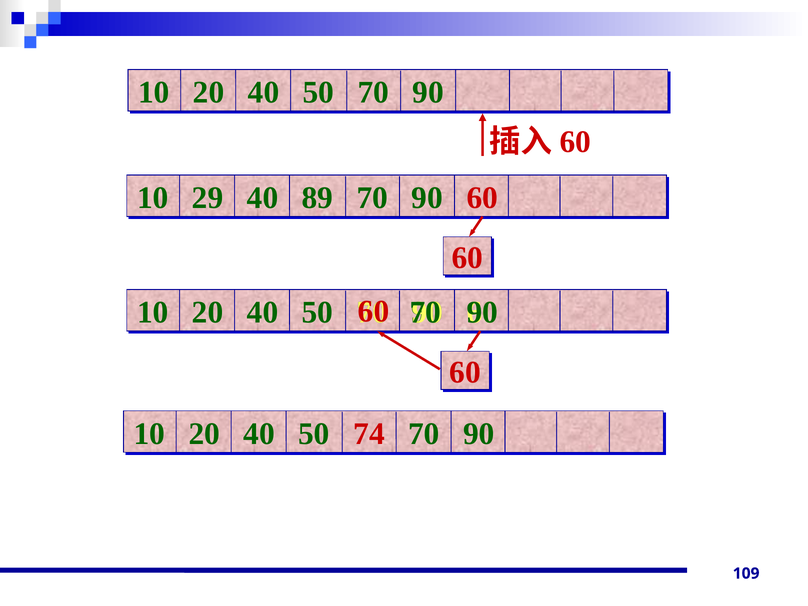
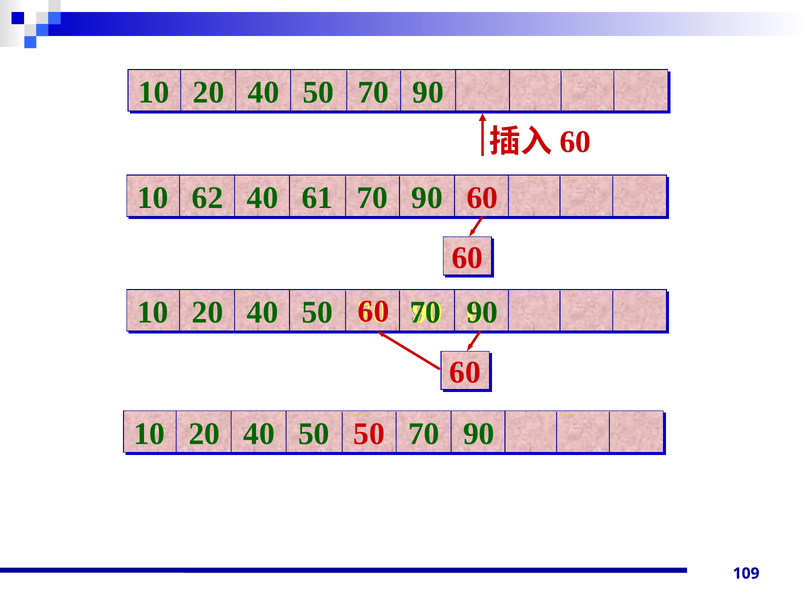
29: 29 -> 62 (208, 198)
89: 89 -> 61 (317, 198)
50 74: 74 -> 50 (369, 434)
